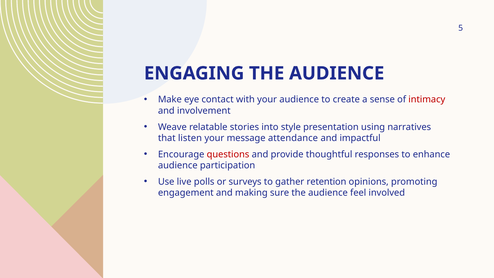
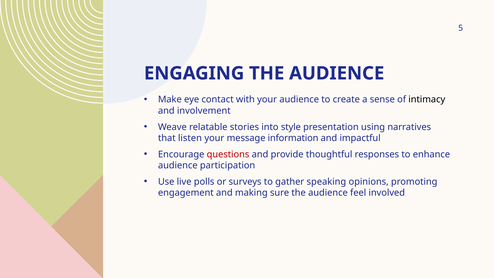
intimacy colour: red -> black (427, 100)
attendance: attendance -> information (293, 138)
retention: retention -> speaking (326, 182)
